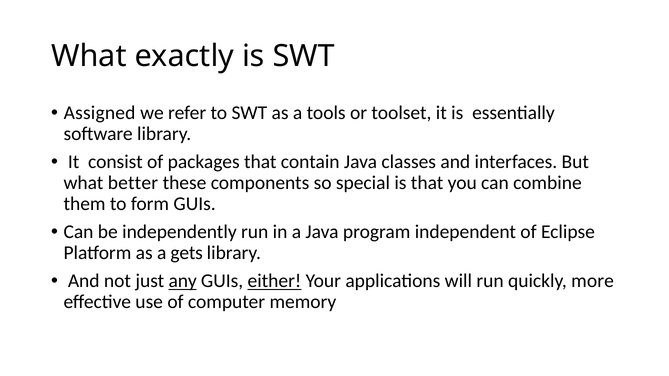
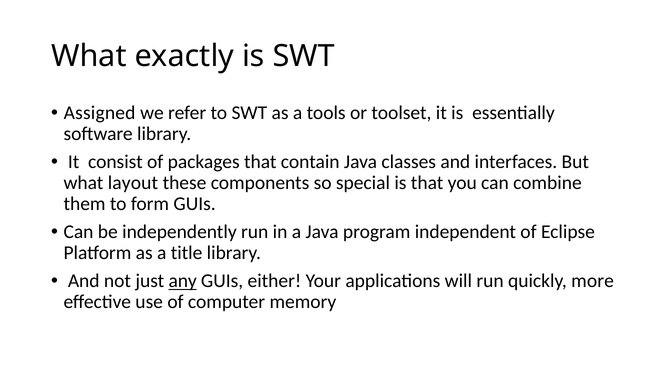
better: better -> layout (133, 183)
gets: gets -> title (187, 253)
either underline: present -> none (274, 281)
